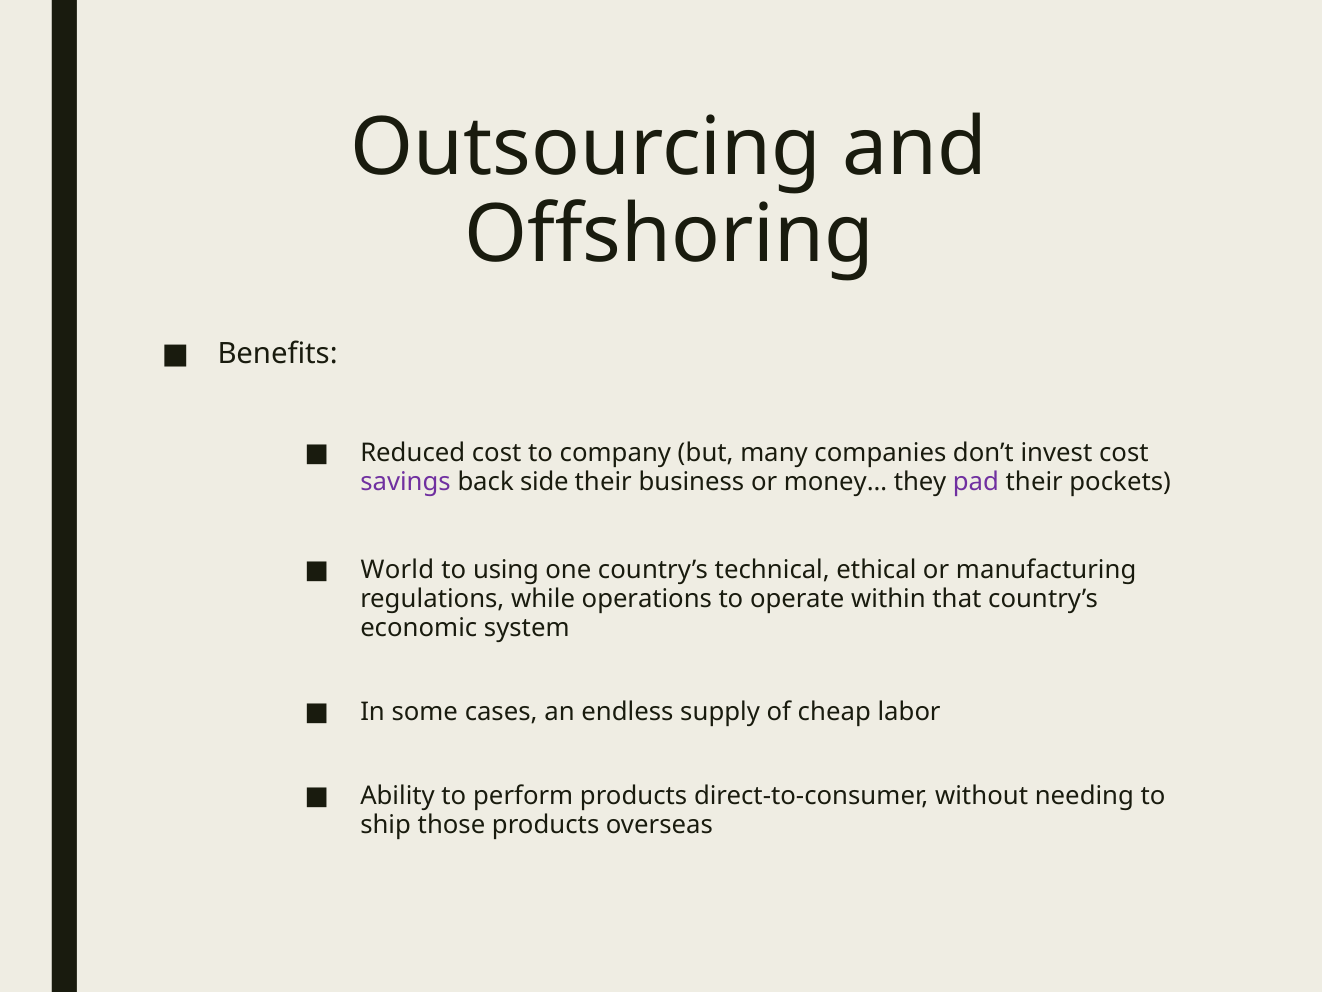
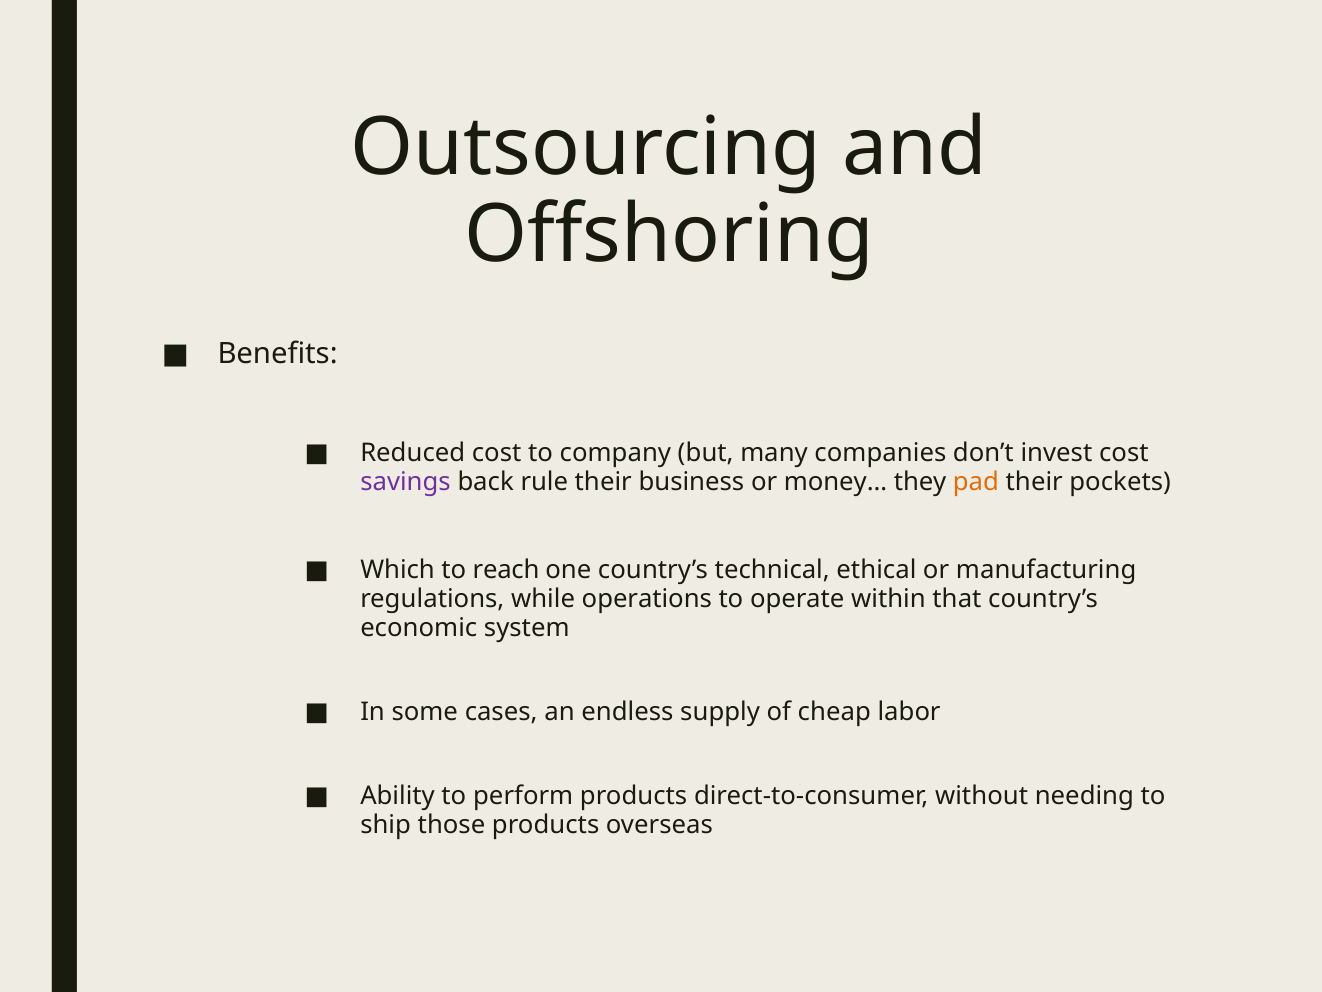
side: side -> rule (544, 482)
pad colour: purple -> orange (976, 482)
World: World -> Which (398, 570)
using: using -> reach (506, 570)
